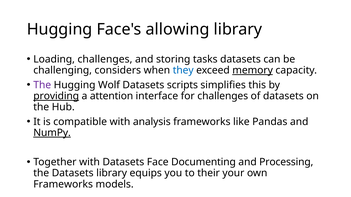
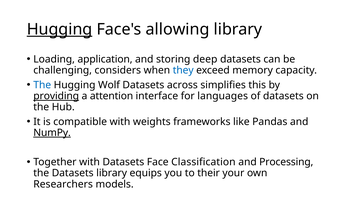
Hugging underline: none -> present (60, 29)
Loading challenges: challenges -> application (105, 59)
tasks: tasks -> deep (205, 59)
memory underline: present -> none (253, 70)
The colour: purple -> blue (42, 85)
scripts: scripts -> across (182, 85)
for challenges: challenges -> languages (223, 96)
analysis: analysis -> weights (152, 122)
Documenting: Documenting -> Classification (203, 162)
Frameworks: Frameworks -> Researchers (63, 185)
